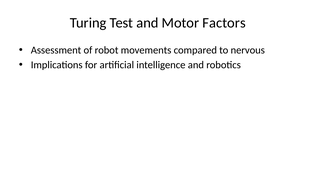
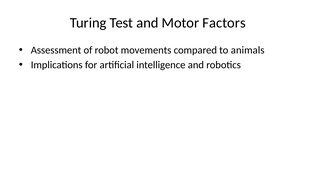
nervous: nervous -> animals (248, 50)
